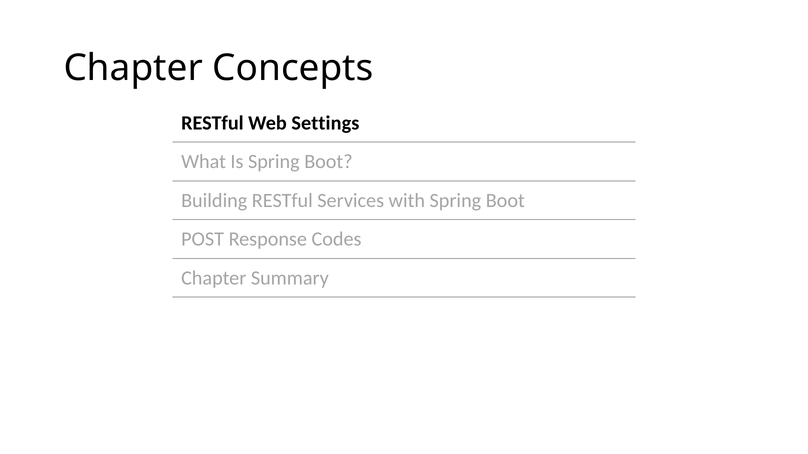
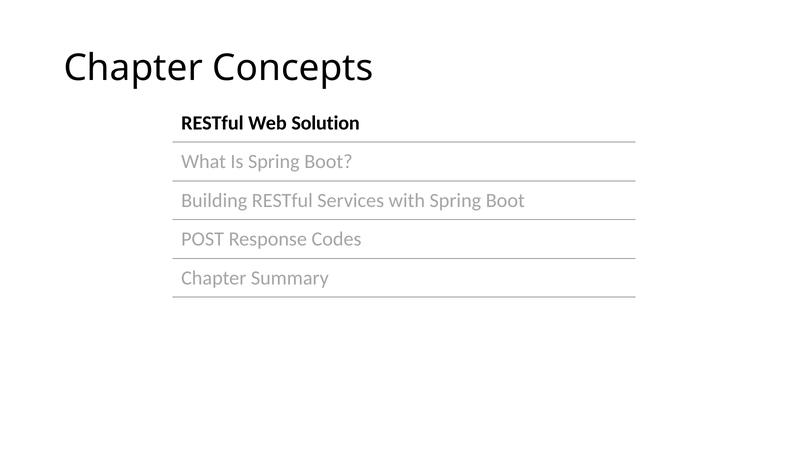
Settings: Settings -> Solution (326, 123)
